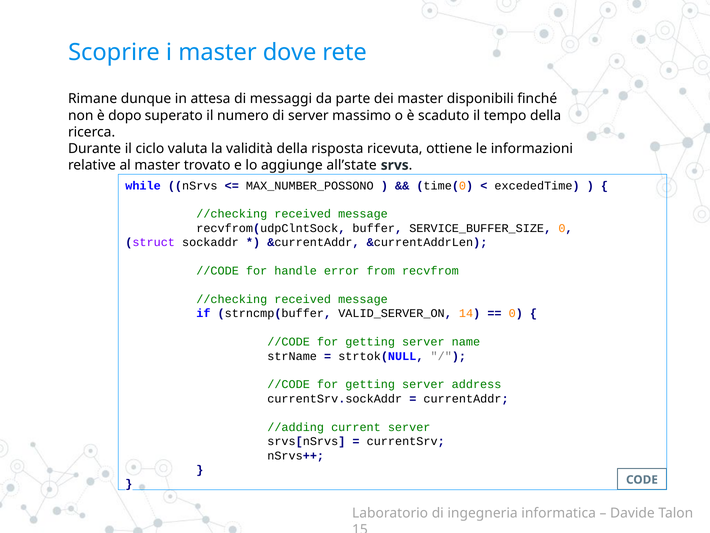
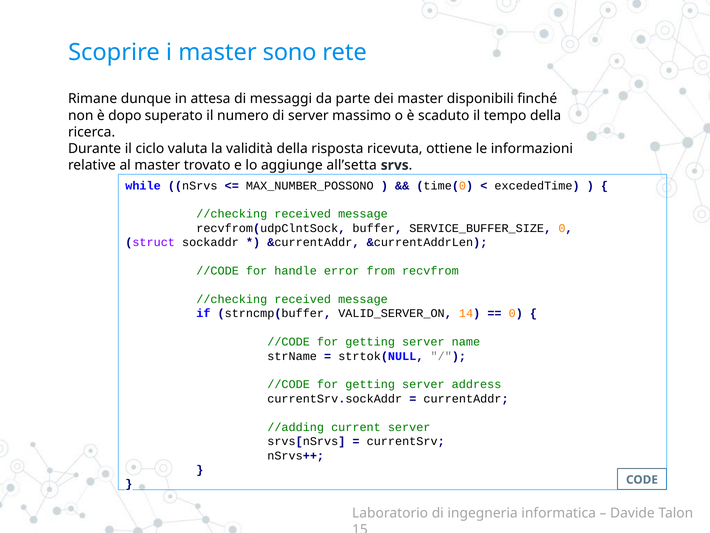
dove: dove -> sono (290, 52)
all’state: all’state -> all’setta (352, 165)
